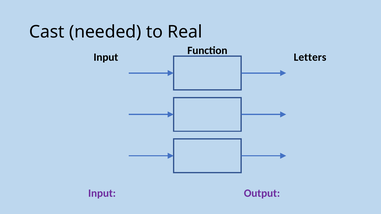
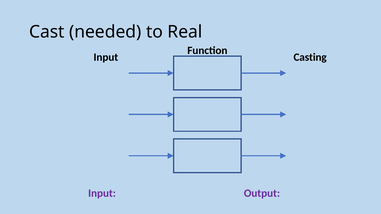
Letters: Letters -> Casting (310, 57)
